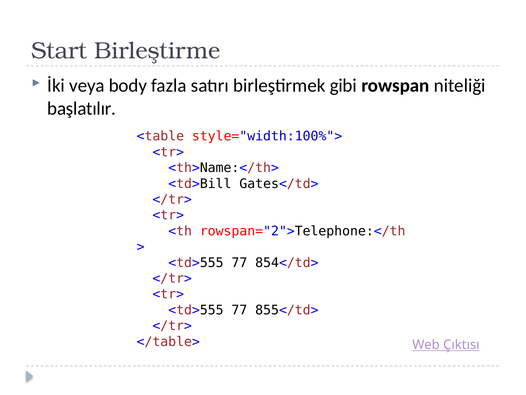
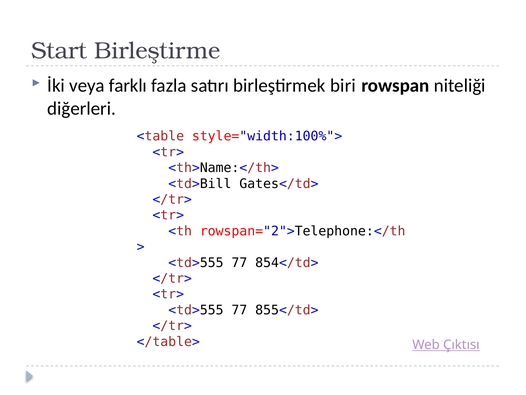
body: body -> farklı (128, 85)
gibi: gibi -> biri (343, 85)
başlatılır: başlatılır -> diğerleri (82, 108)
